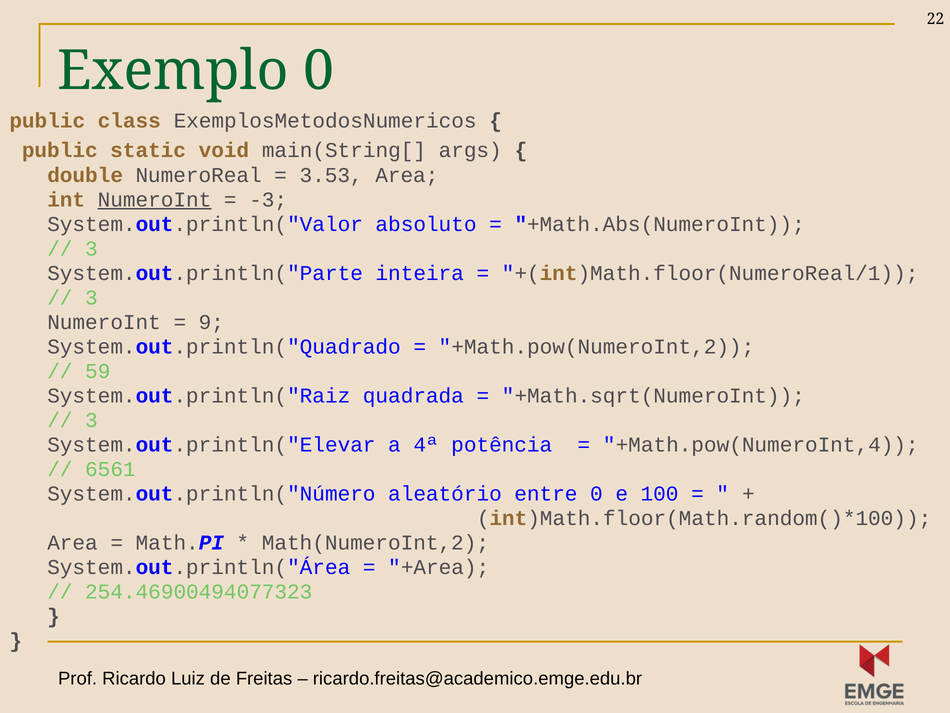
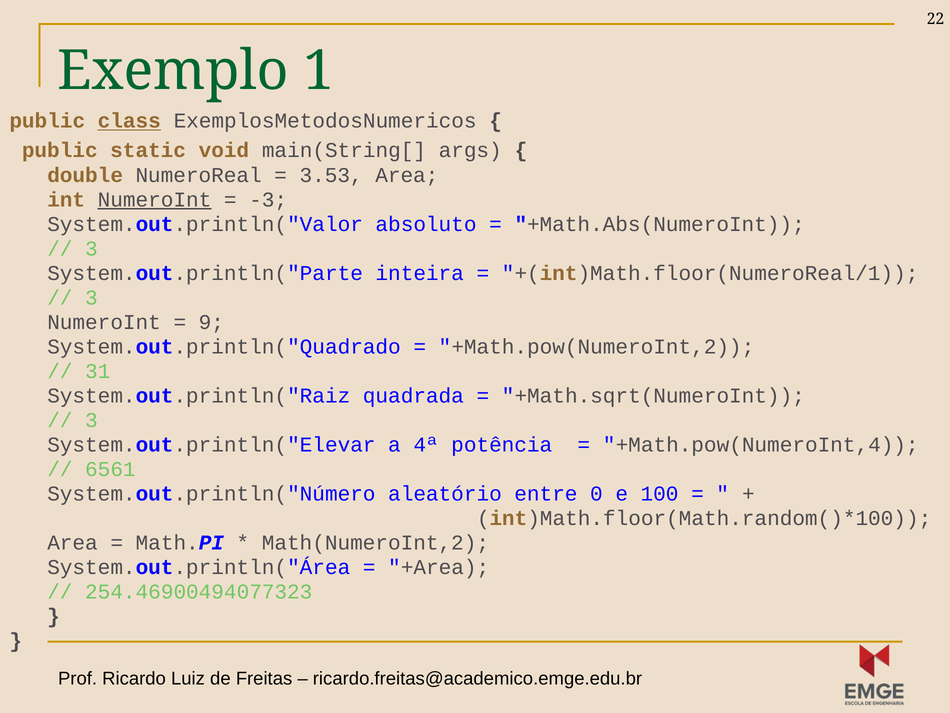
Exemplo 0: 0 -> 1 (319, 71)
class underline: none -> present (129, 121)
59: 59 -> 31 (98, 371)
